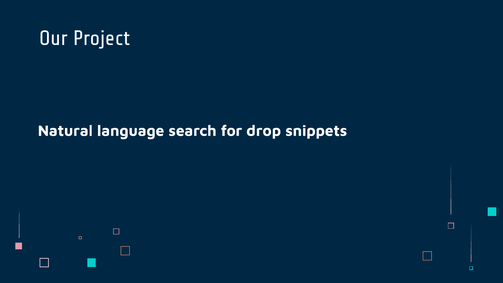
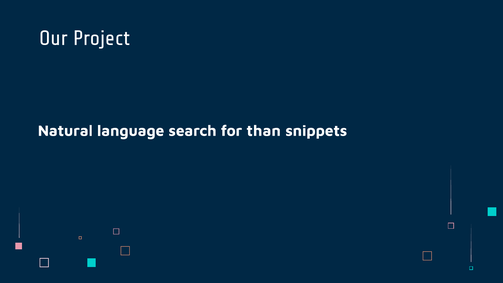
drop: drop -> than (264, 131)
